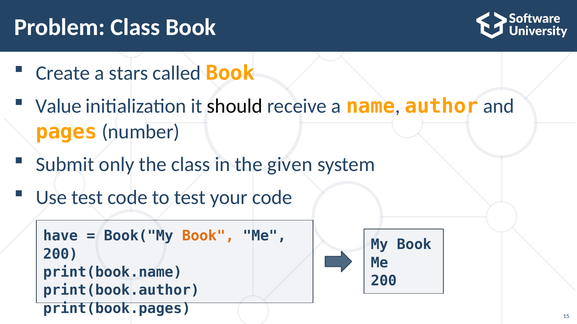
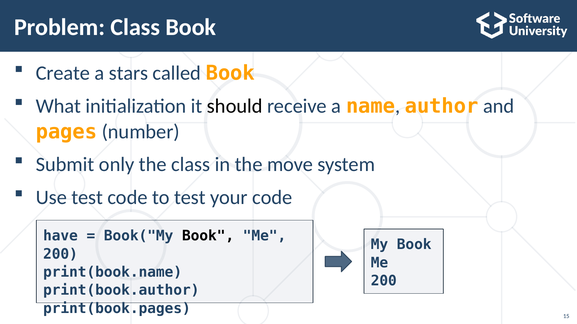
Value: Value -> What (58, 106)
given: given -> move (290, 165)
Book colour: orange -> black (208, 236)
